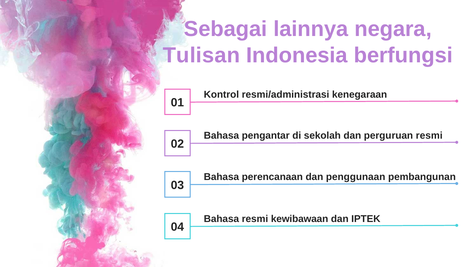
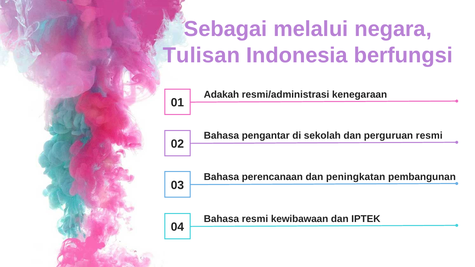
lainnya: lainnya -> melalui (311, 29)
Kontrol: Kontrol -> Adakah (221, 95)
penggunaan: penggunaan -> peningkatan (356, 177)
